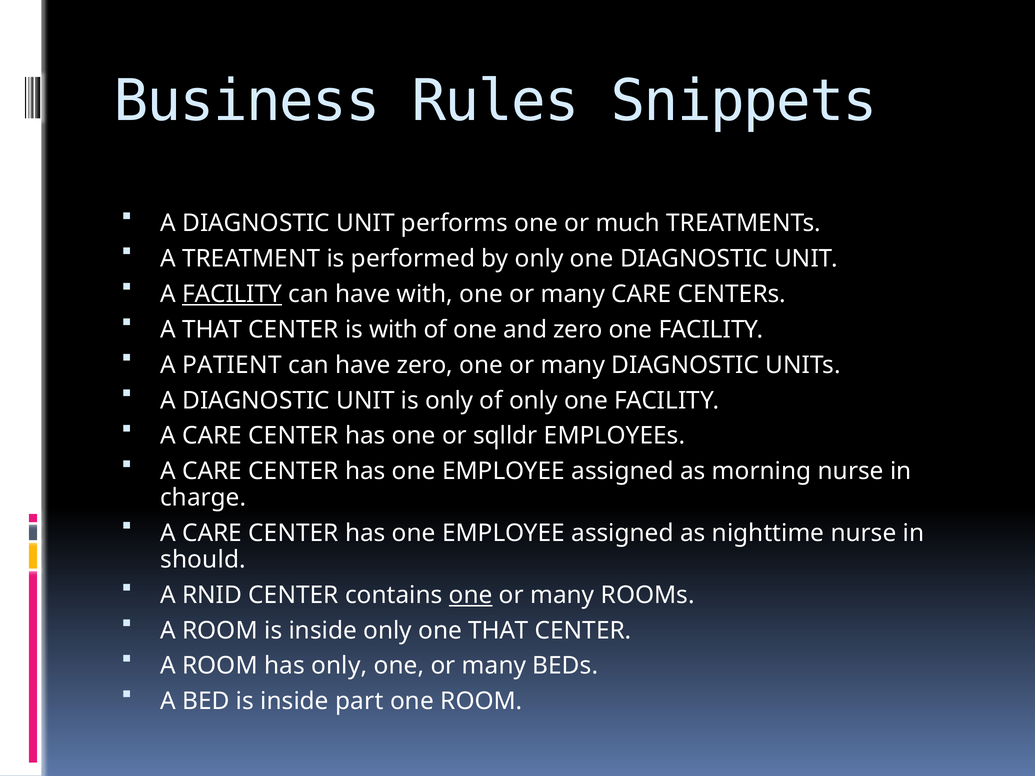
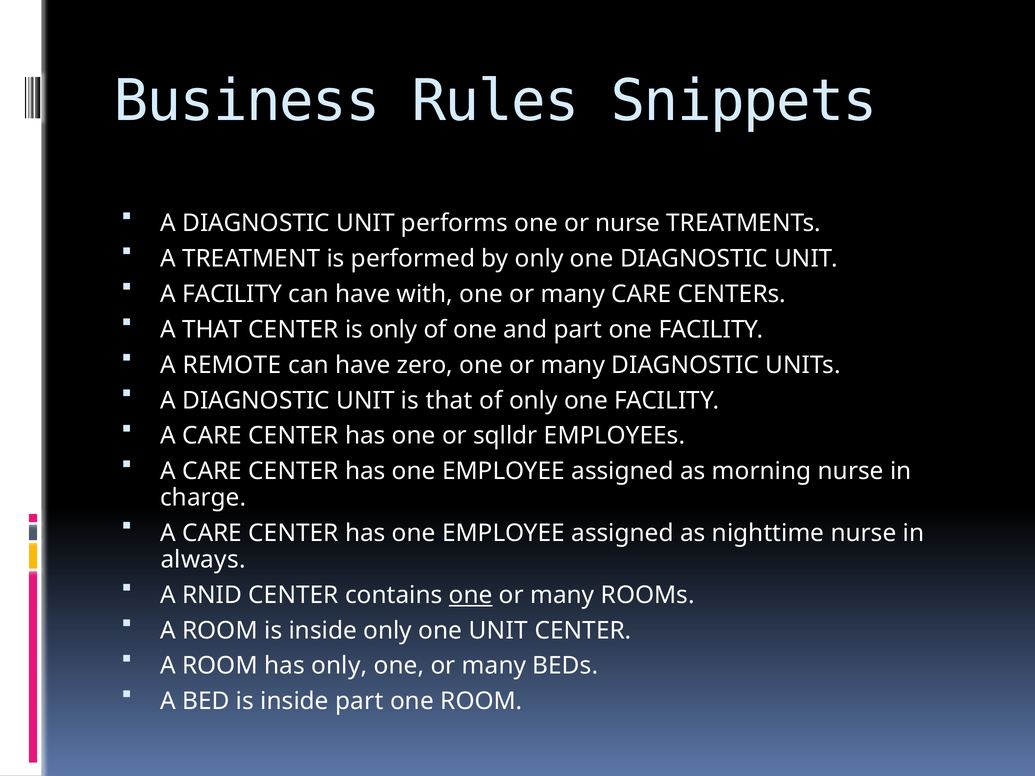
or much: much -> nurse (628, 223)
FACILITY underline: present -> none (232, 294)
is with: with -> only (393, 330)
and zero: zero -> part (578, 330)
PATIENT: PATIENT -> REMOTE (232, 365)
is only: only -> that (449, 401)
should: should -> always (203, 560)
one THAT: THAT -> UNIT (498, 631)
